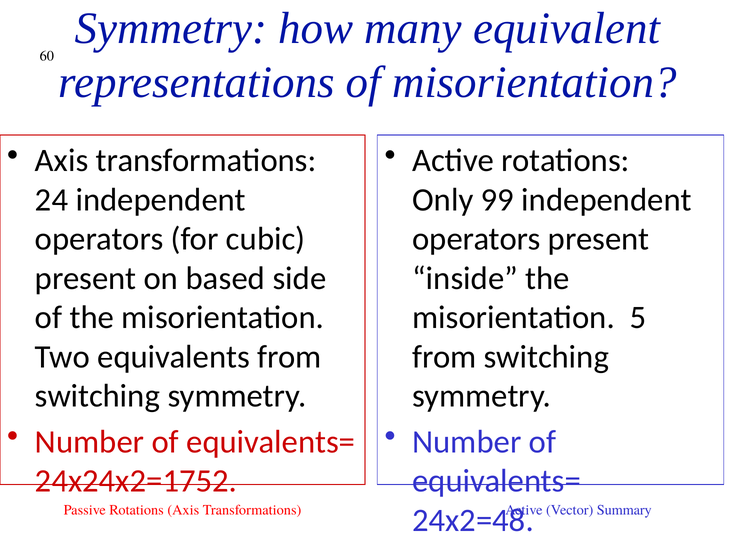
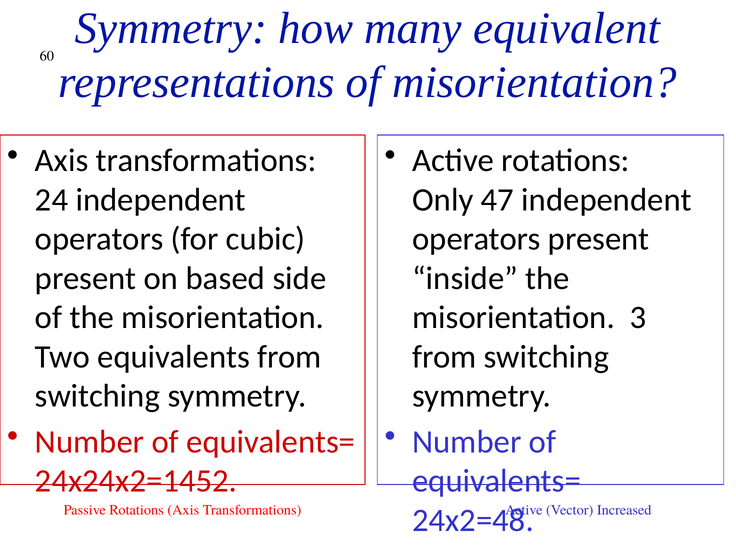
99: 99 -> 47 (497, 200)
5: 5 -> 3 (638, 318)
24x24x2=1752: 24x24x2=1752 -> 24x24x2=1452 (136, 481)
Summary: Summary -> Increased (624, 510)
